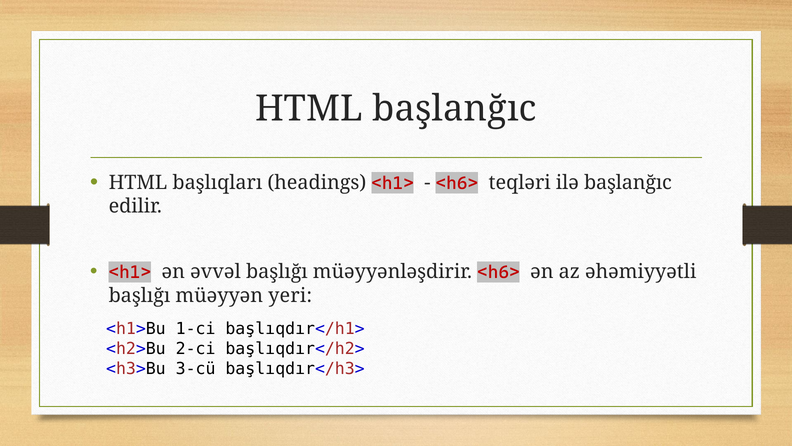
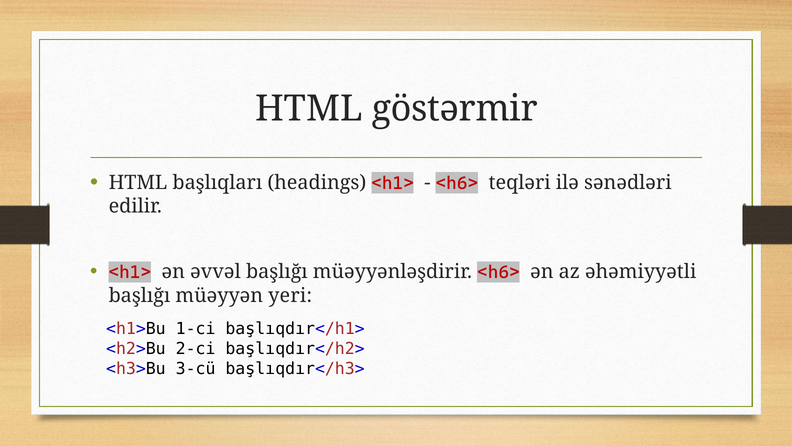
HTML başlanğıc: başlanğıc -> göstərmir (455, 109)
ilə başlanğıc: başlanğıc -> sənədləri (628, 182)
